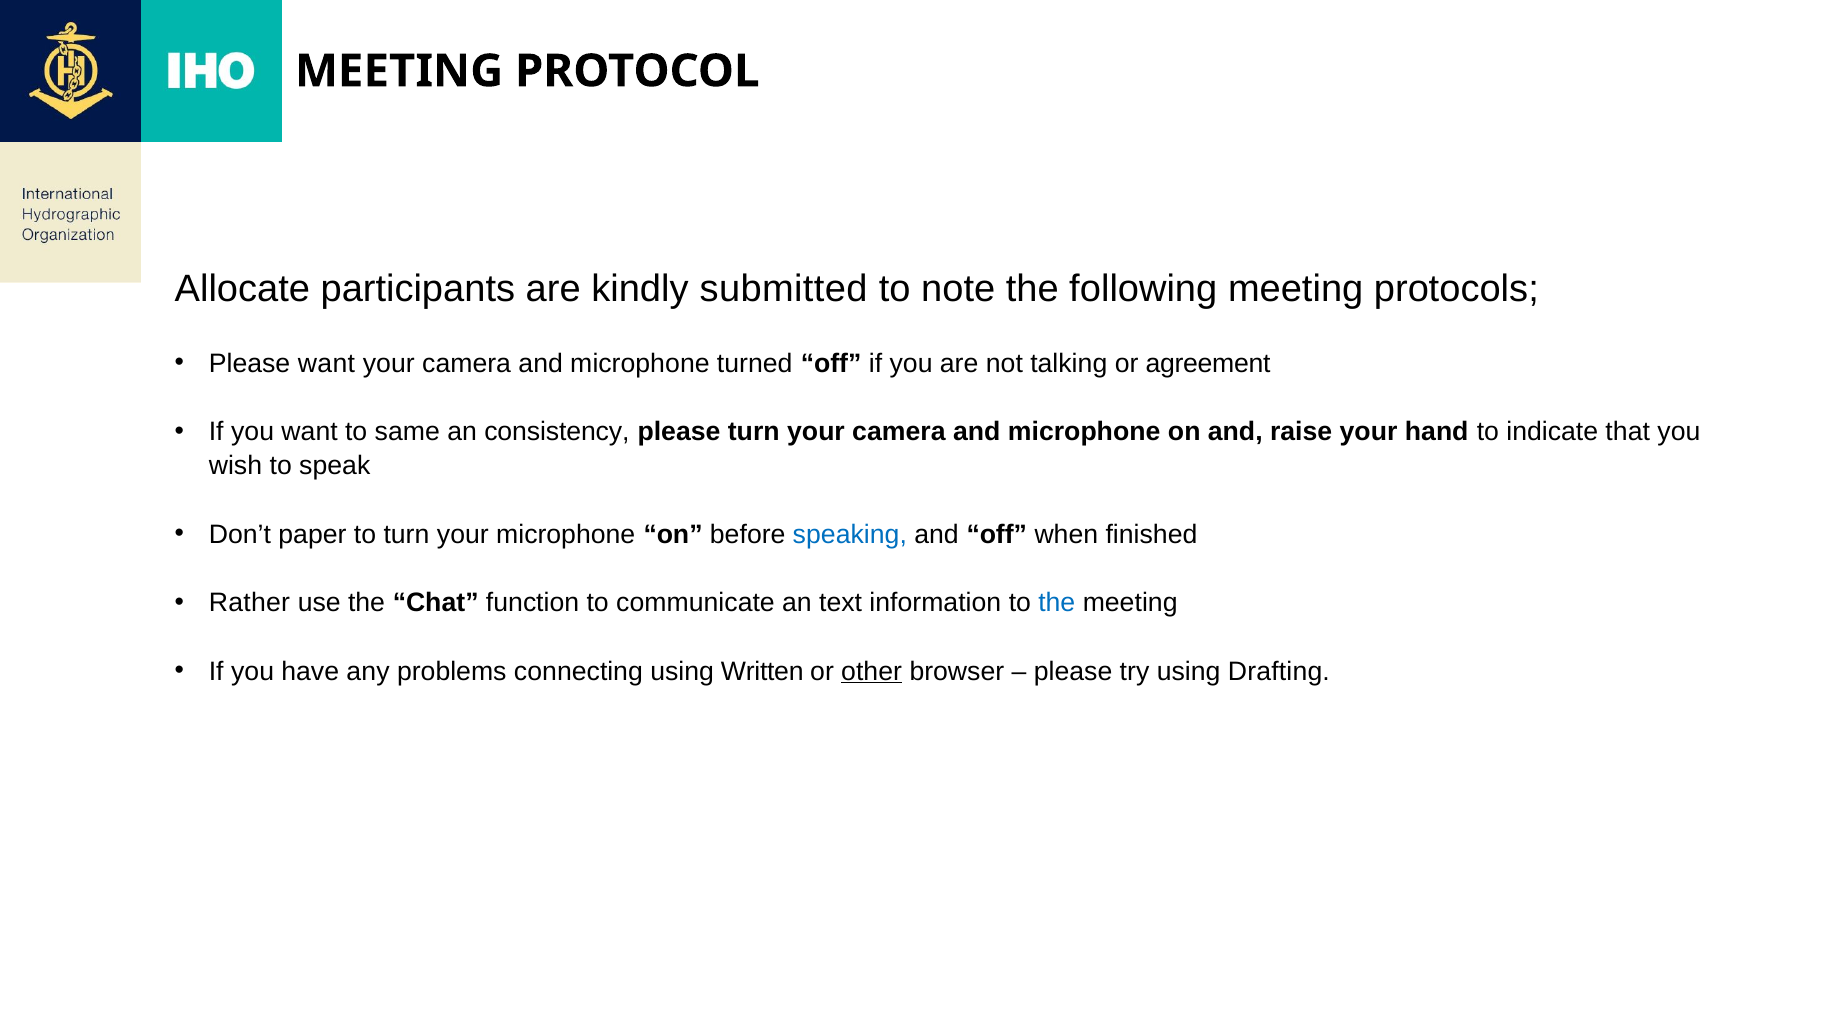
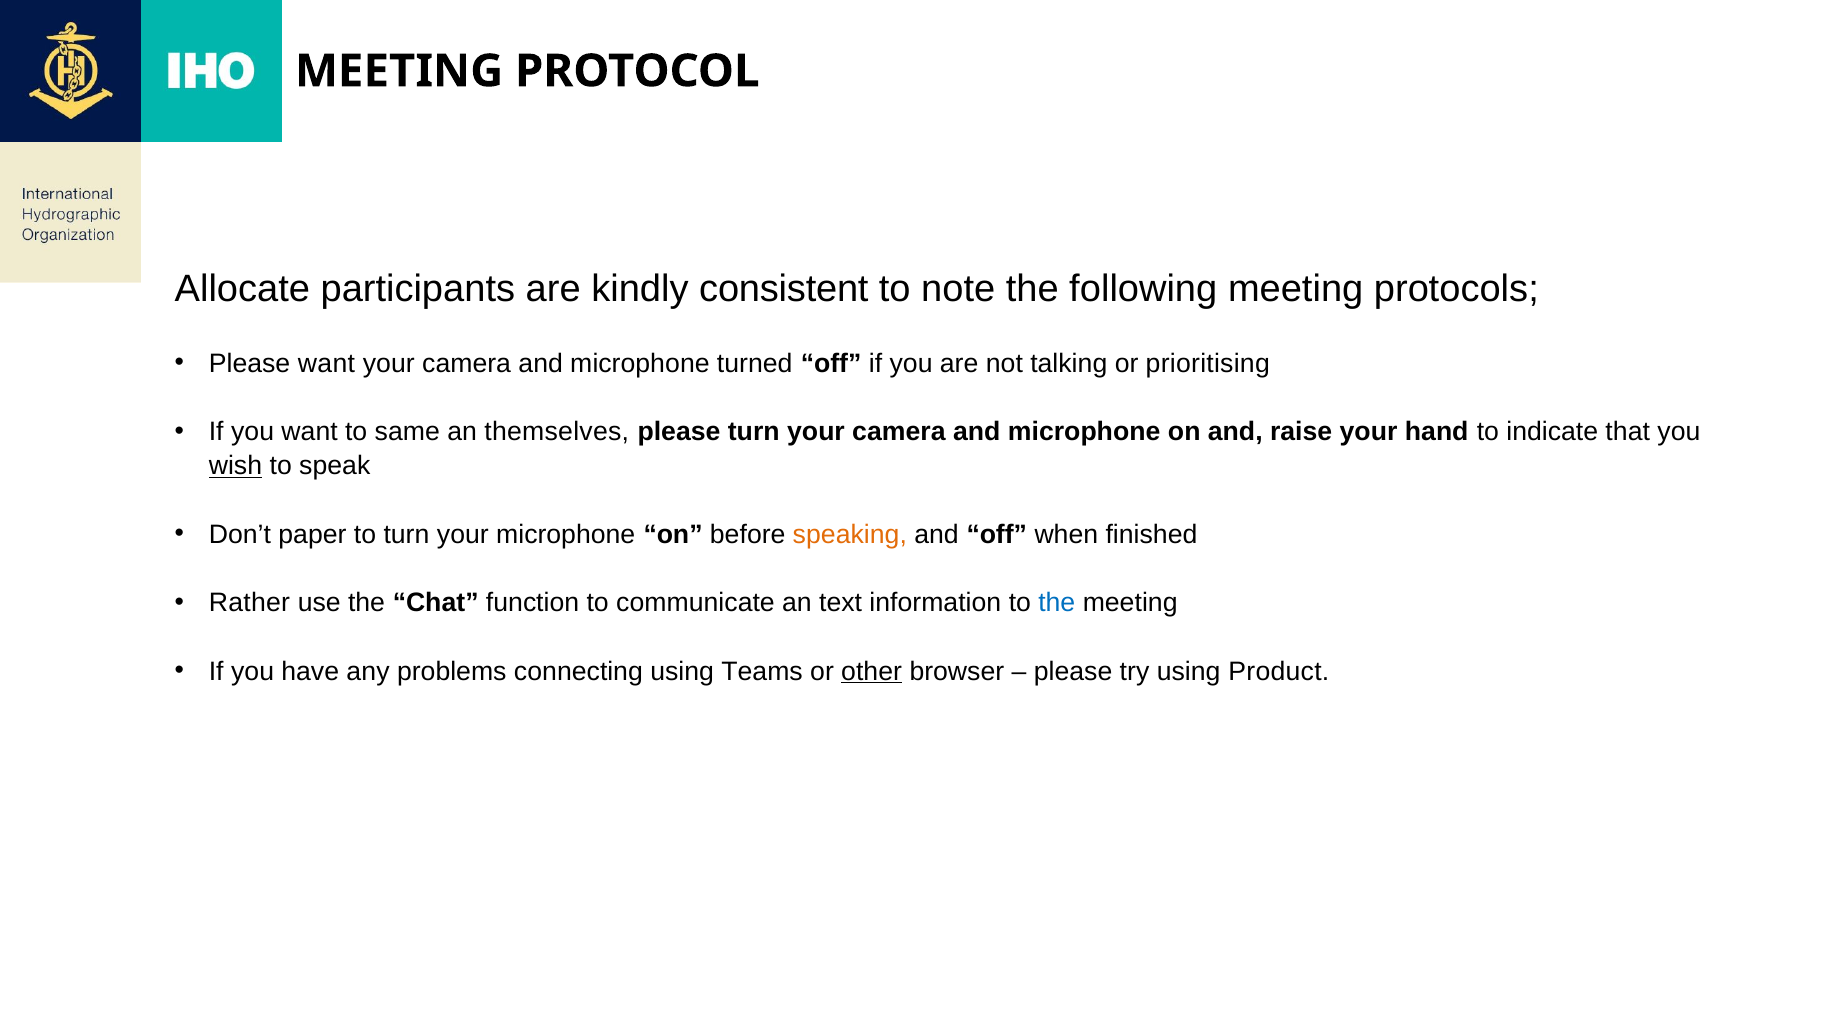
submitted: submitted -> consistent (784, 289)
agreement: agreement -> prioritising (1208, 363)
consistency: consistency -> themselves (557, 432)
wish underline: none -> present (235, 466)
speaking colour: blue -> orange (850, 534)
Written: Written -> Teams (762, 671)
Drafting: Drafting -> Product (1279, 671)
